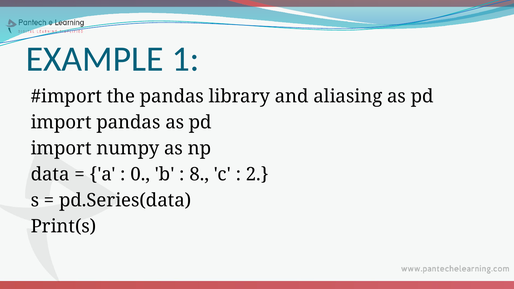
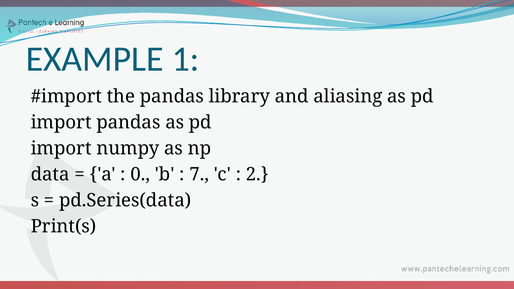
8: 8 -> 7 (199, 174)
